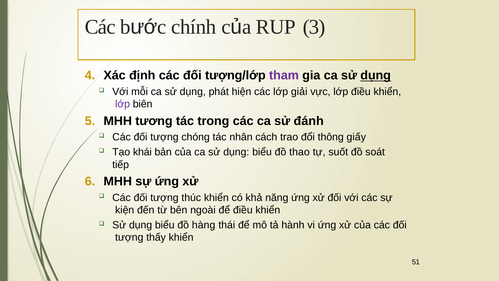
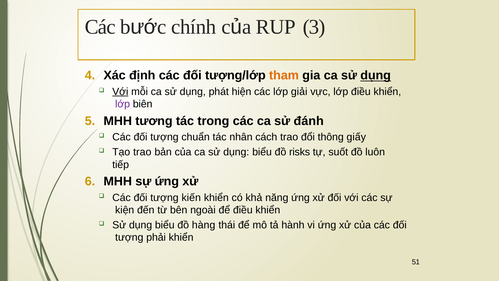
tham colour: purple -> orange (284, 75)
Với underline: none -> present (120, 91)
chóng: chóng -> chuẩn (196, 137)
Tạo khái: khái -> trao (142, 152)
thao: thao -> risks (300, 152)
soát: soát -> luôn (375, 152)
thúc: thúc -> kiến (191, 197)
thấy: thấy -> phải (156, 237)
